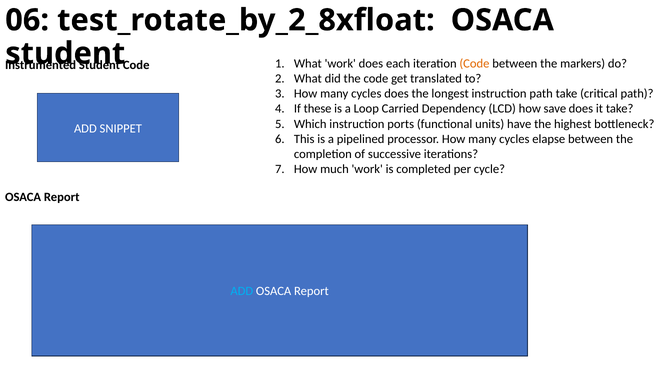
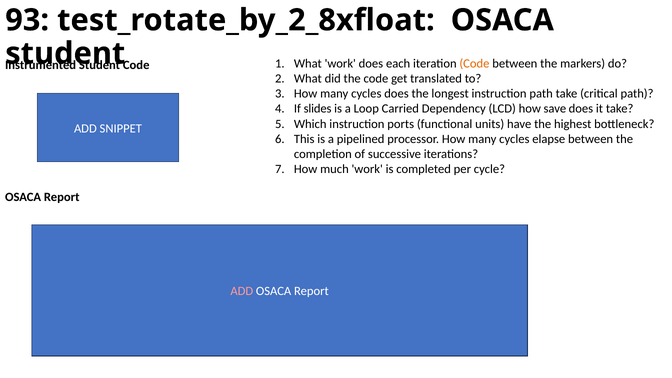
06: 06 -> 93 (27, 20)
these: these -> slides (318, 109)
ADD colour: light blue -> pink (242, 291)
